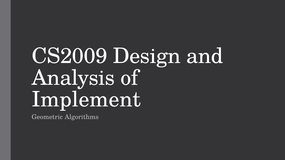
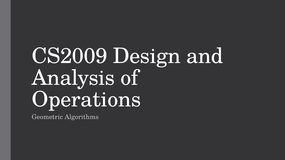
Implement: Implement -> Operations (86, 100)
